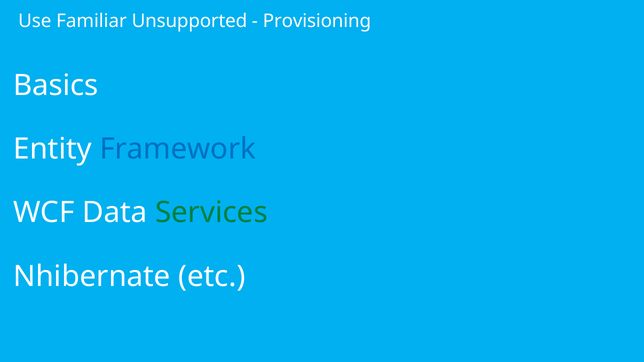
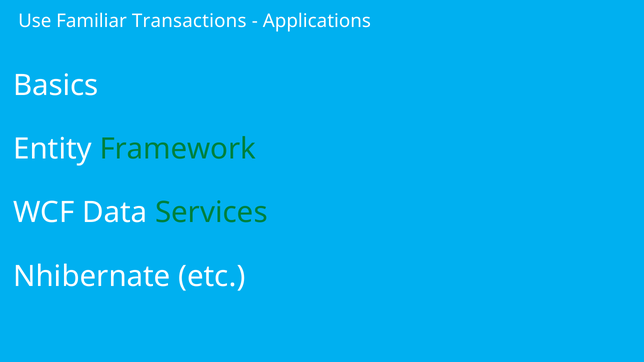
Unsupported: Unsupported -> Transactions (189, 21)
Provisioning: Provisioning -> Applications (317, 21)
Framework colour: blue -> green (178, 149)
